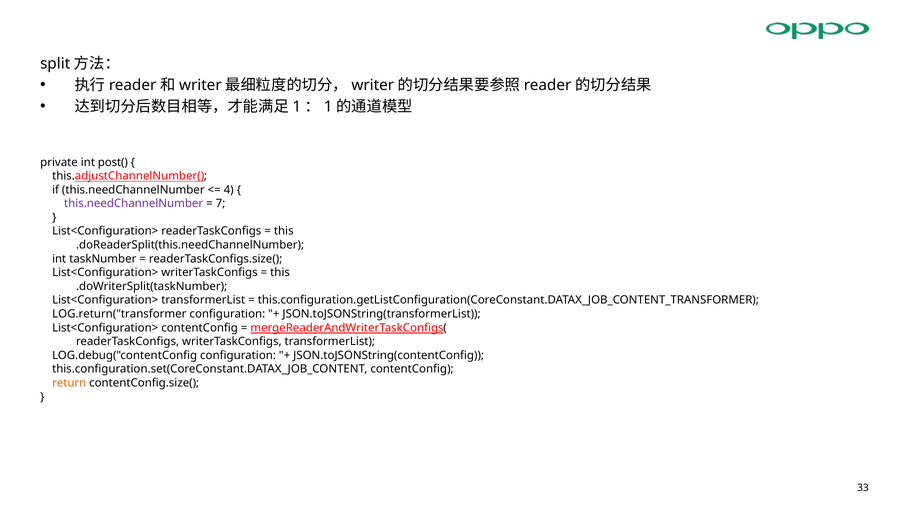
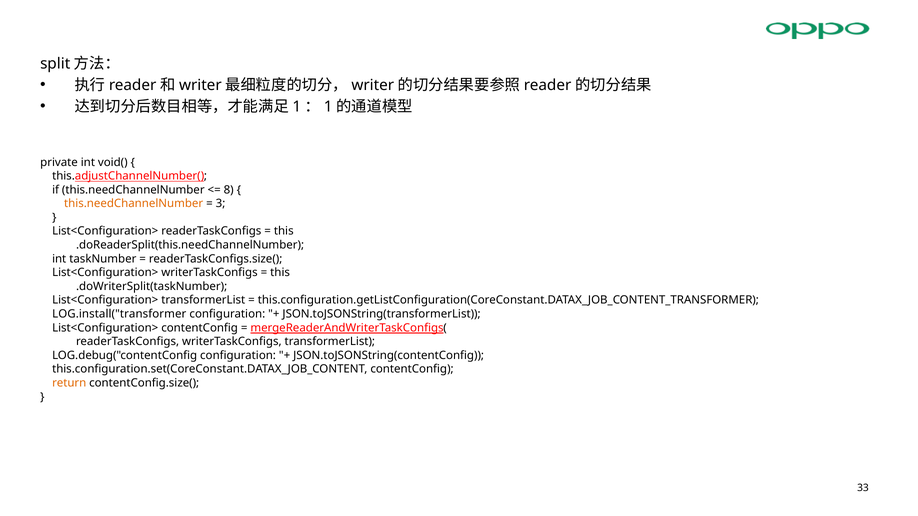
post(: post( -> void( (113, 162)
4: 4 -> 8 (229, 190)
this.needChannelNumber colour: purple -> orange (134, 204)
7: 7 -> 3 (221, 204)
LOG.return("transformer: LOG.return("transformer -> LOG.install("transformer (119, 314)
